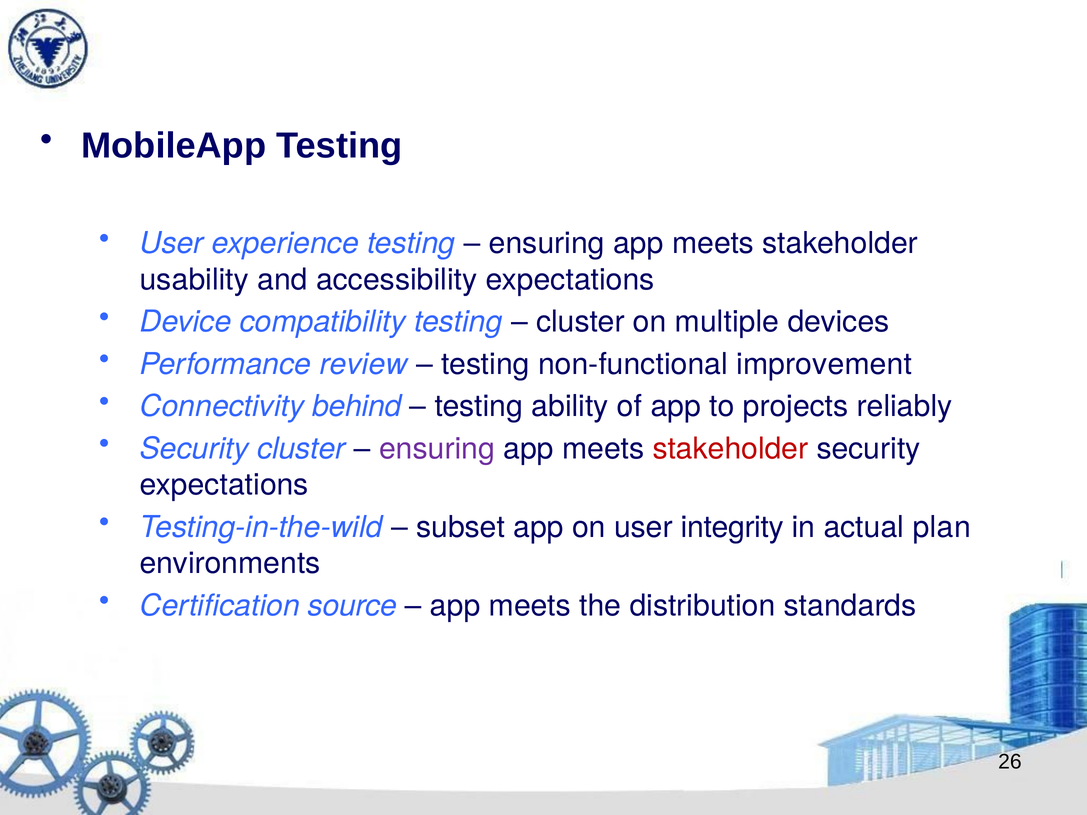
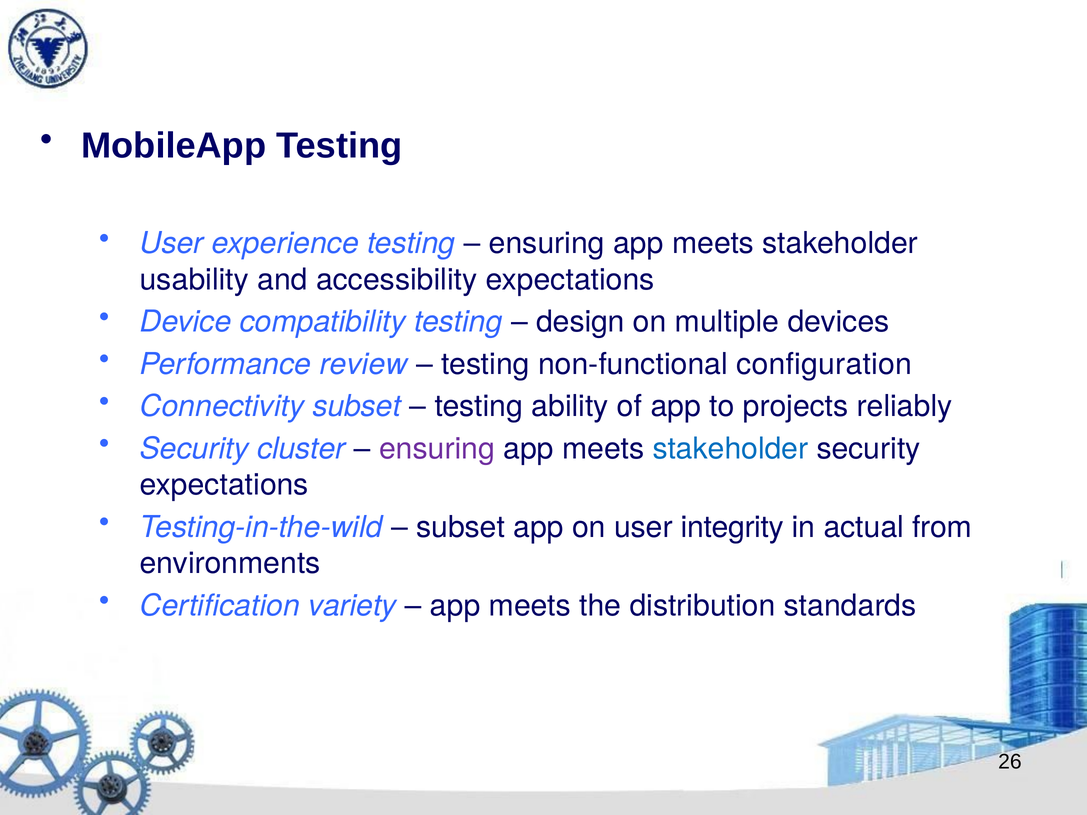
cluster: cluster -> design (580, 322)
improvement: improvement -> configuration (824, 364)
Connectivity behind: behind -> subset (357, 407)
stakeholder colour: red -> blue (730, 449)
plan: plan -> from (942, 527)
source: source -> variety (352, 606)
